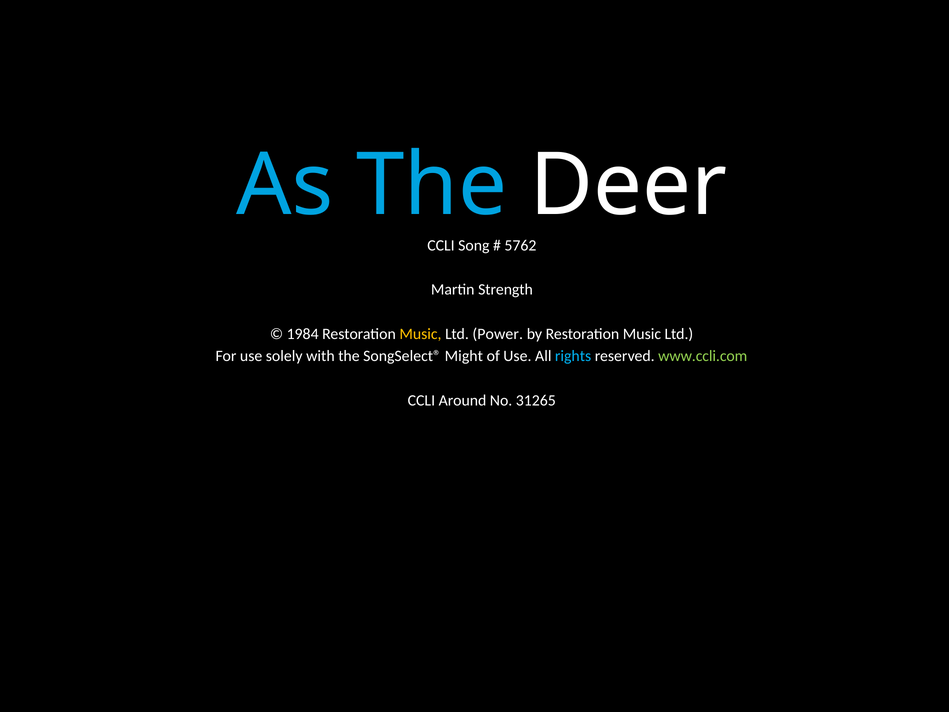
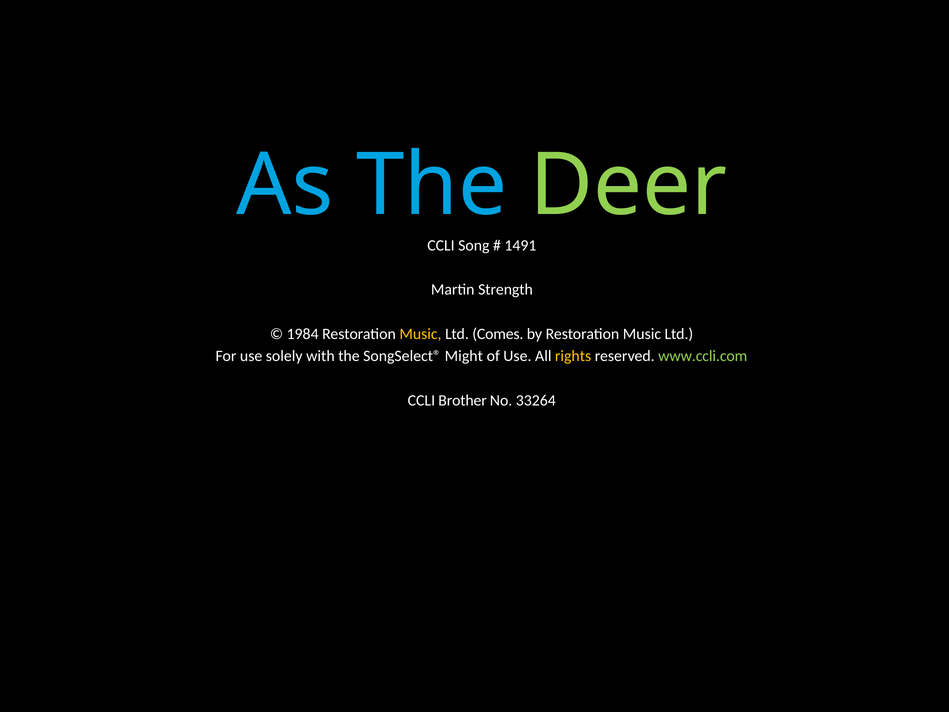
Deer colour: white -> light green (629, 185)
5762: 5762 -> 1491 (520, 245)
Power: Power -> Comes (498, 334)
rights colour: light blue -> yellow (573, 356)
Around: Around -> Brother (463, 400)
31265: 31265 -> 33264 (536, 400)
